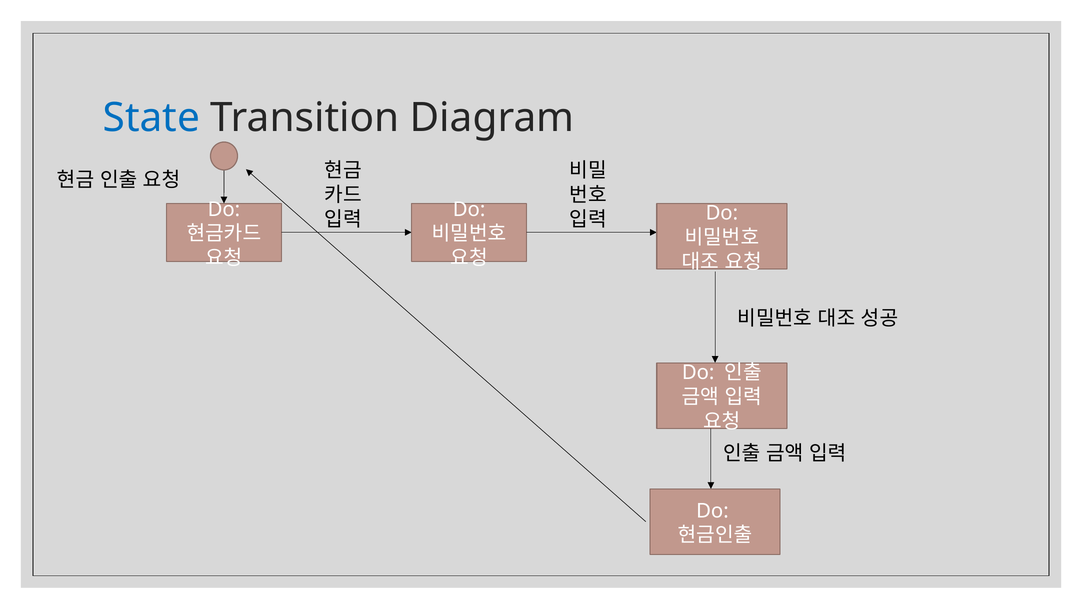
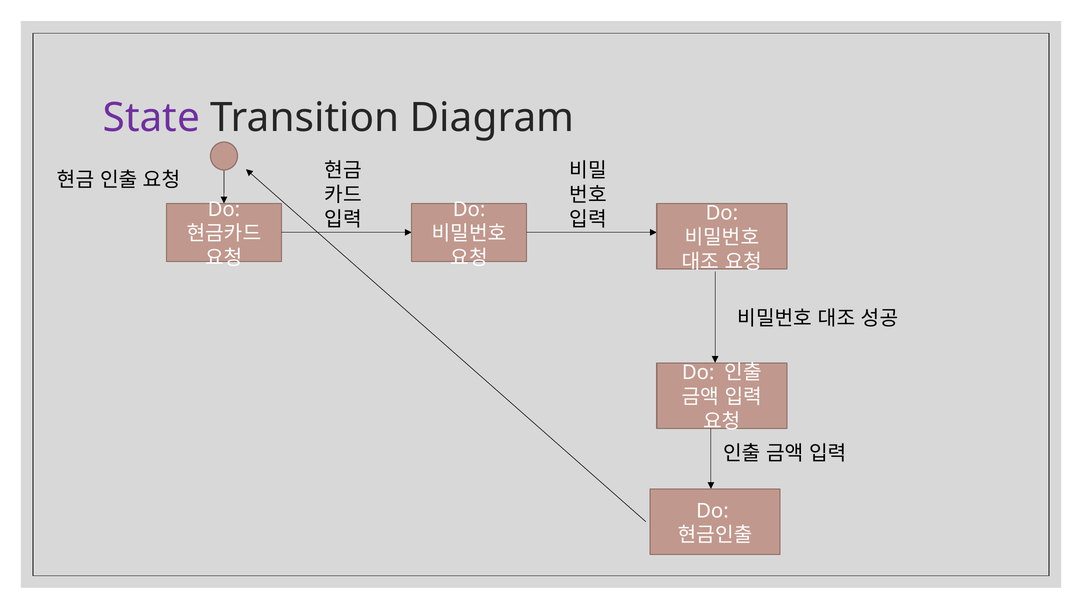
State colour: blue -> purple (151, 118)
